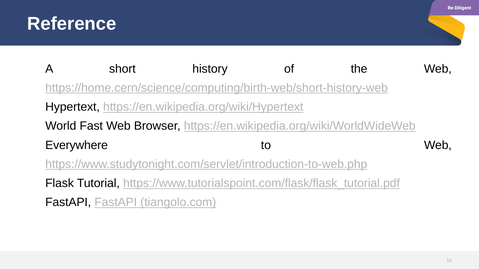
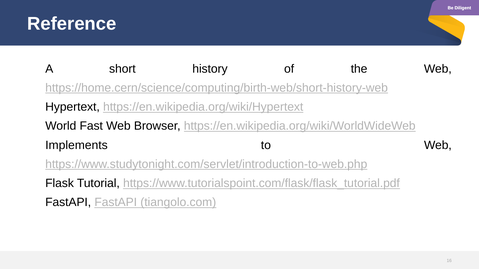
Everywhere: Everywhere -> Implements (77, 145)
